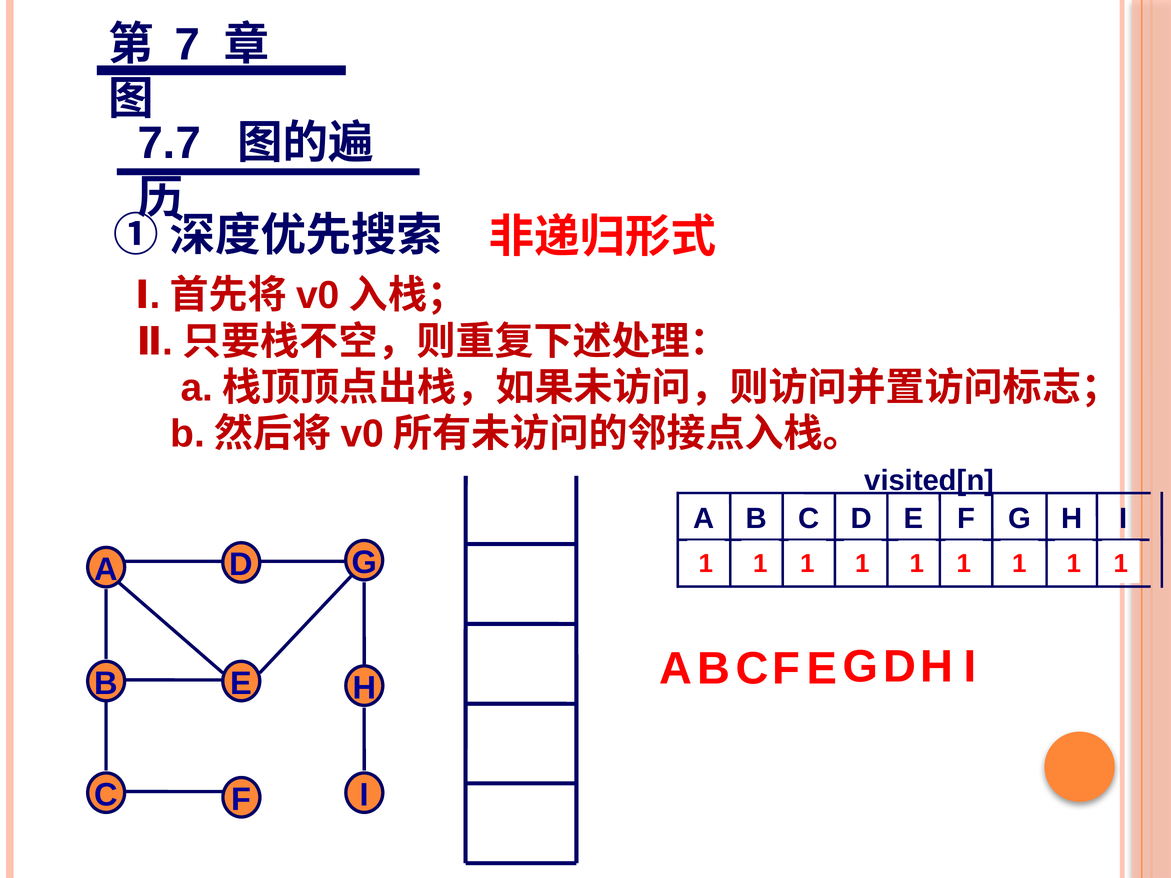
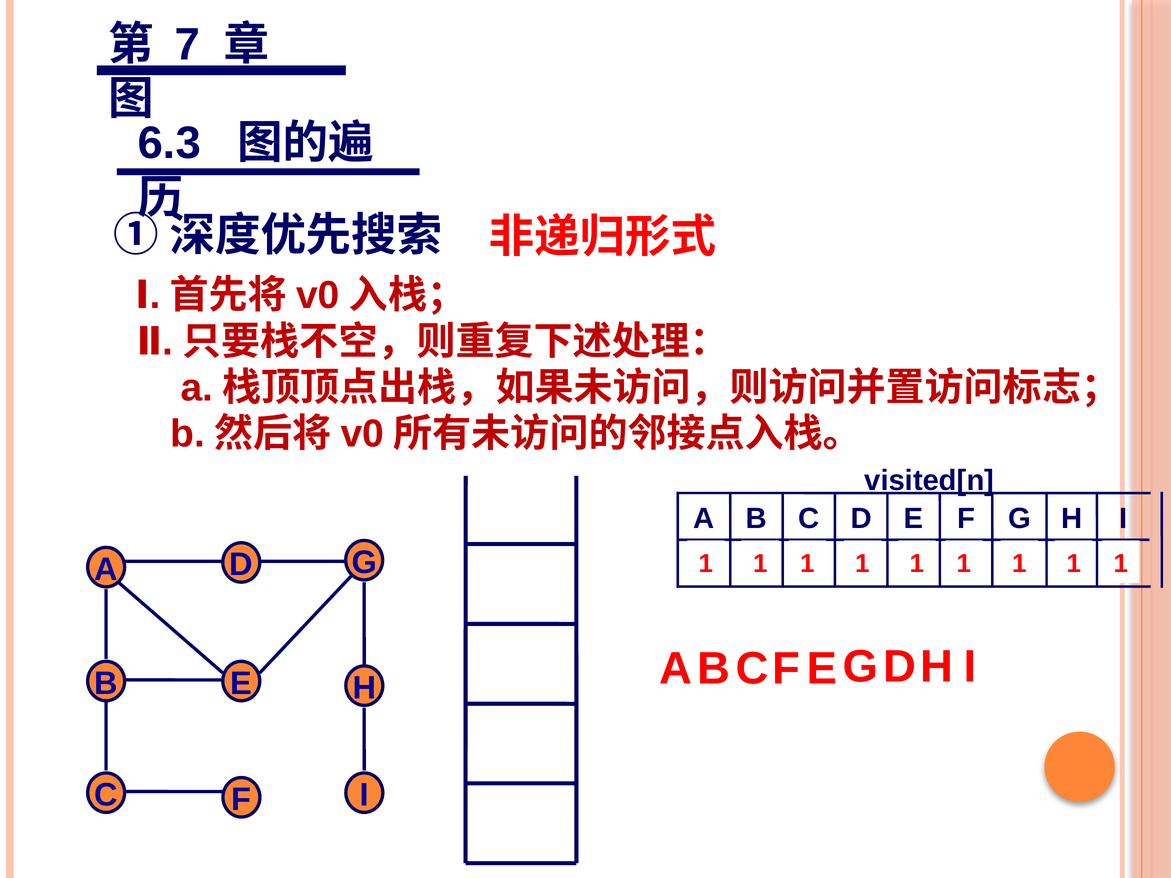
7.7: 7.7 -> 6.3 (169, 143)
